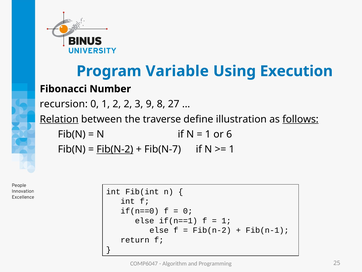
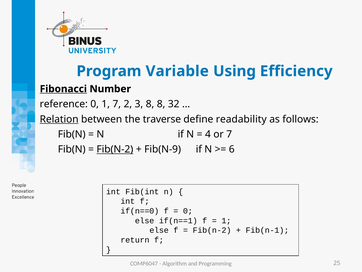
Execution: Execution -> Efficiency (296, 71)
Fibonacci underline: none -> present (63, 89)
recursion: recursion -> reference (64, 104)
1 2: 2 -> 7 (117, 104)
3 9: 9 -> 8 (150, 104)
27: 27 -> 32 (174, 104)
illustration: illustration -> readability (241, 119)
follows underline: present -> none (300, 119)
1: 1 -> 4 (208, 134)
or 6: 6 -> 7 (229, 134)
Fib(N-7: Fib(N-7 -> Fib(N-9 (163, 149)
1: 1 -> 6 (232, 149)
